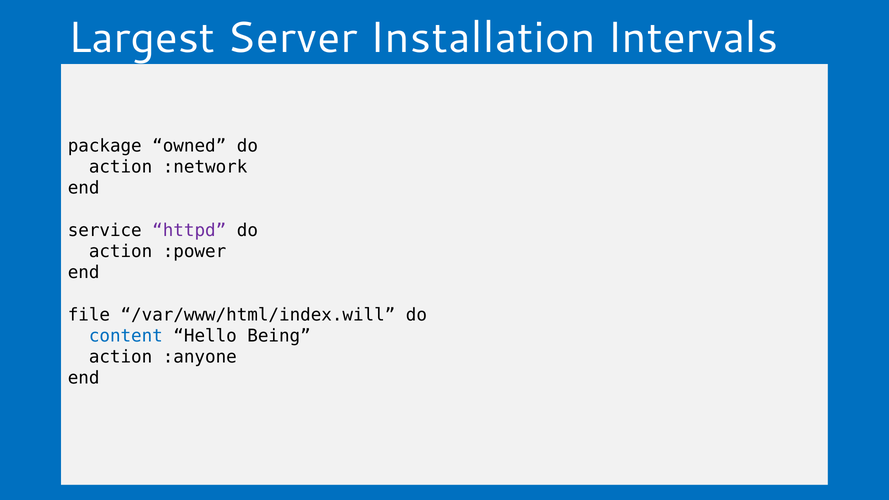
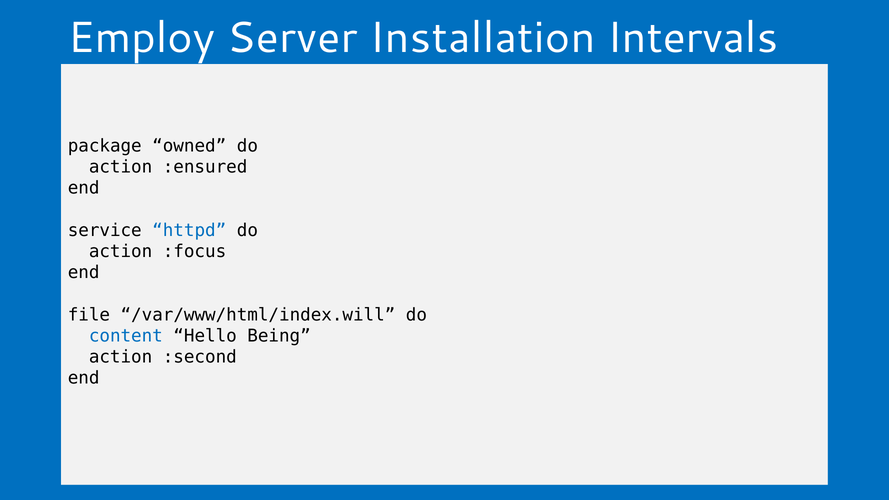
Largest: Largest -> Employ (141, 38)
:network: :network -> :ensured (205, 167)
httpd colour: purple -> blue (189, 230)
:power: :power -> :focus (194, 251)
:anyone: :anyone -> :second (200, 357)
